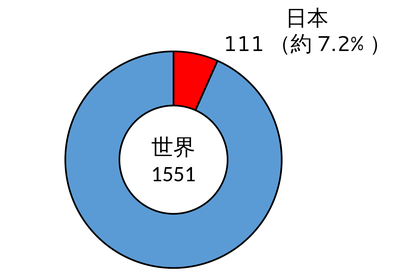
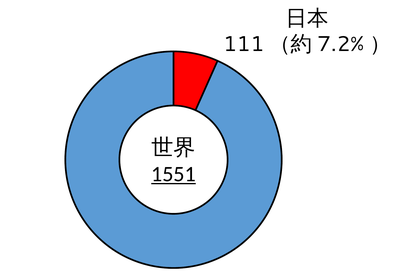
1551 underline: none -> present (173, 174)
